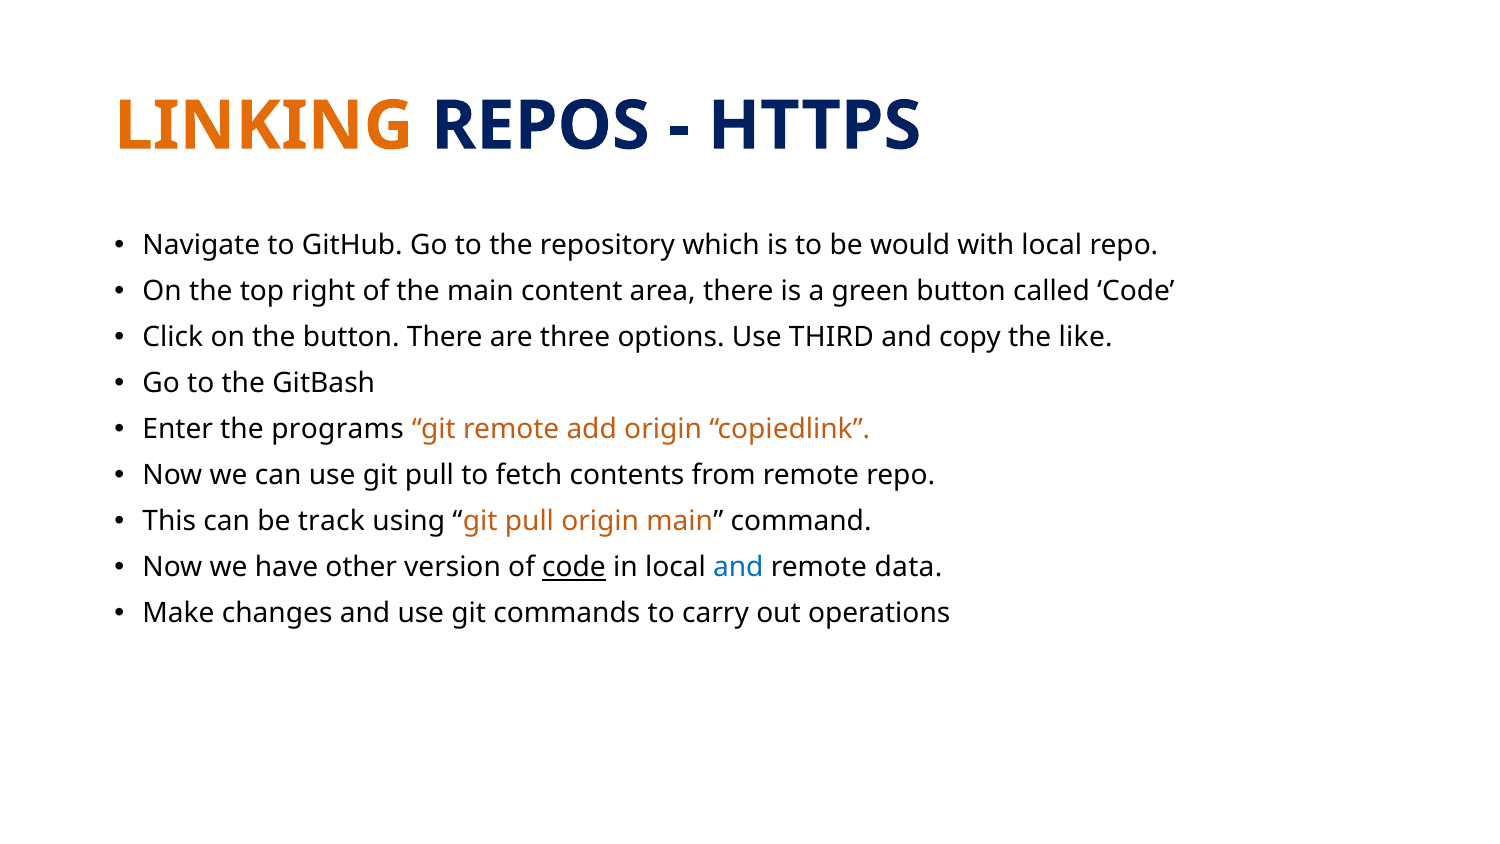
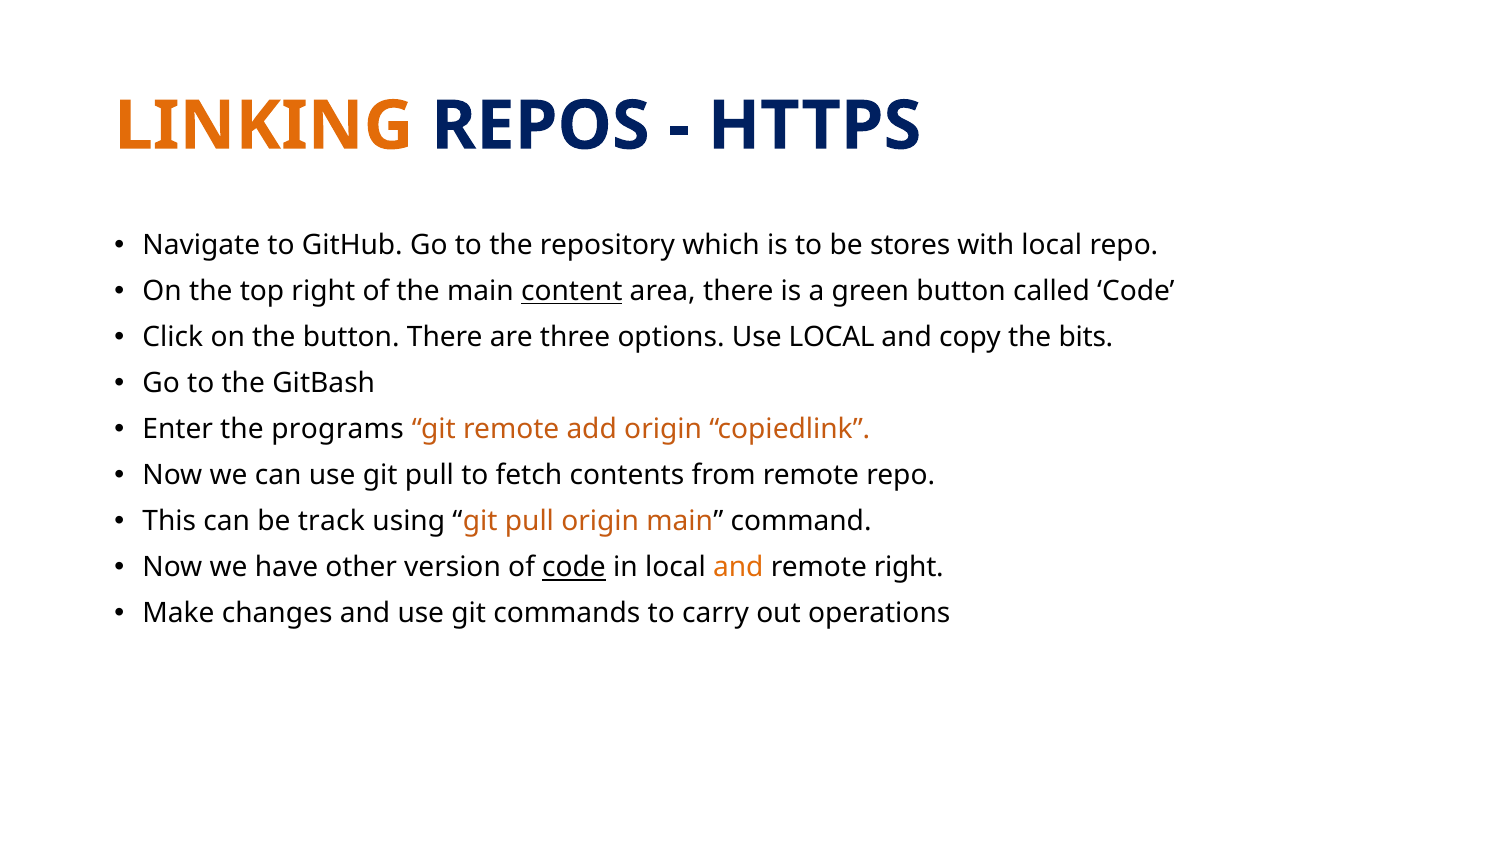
would: would -> stores (910, 245)
content underline: none -> present (572, 291)
Use THIRD: THIRD -> LOCAL (832, 337)
like: like -> bits (1086, 337)
and colour: blue -> orange (738, 567)
remote data: data -> right (909, 567)
